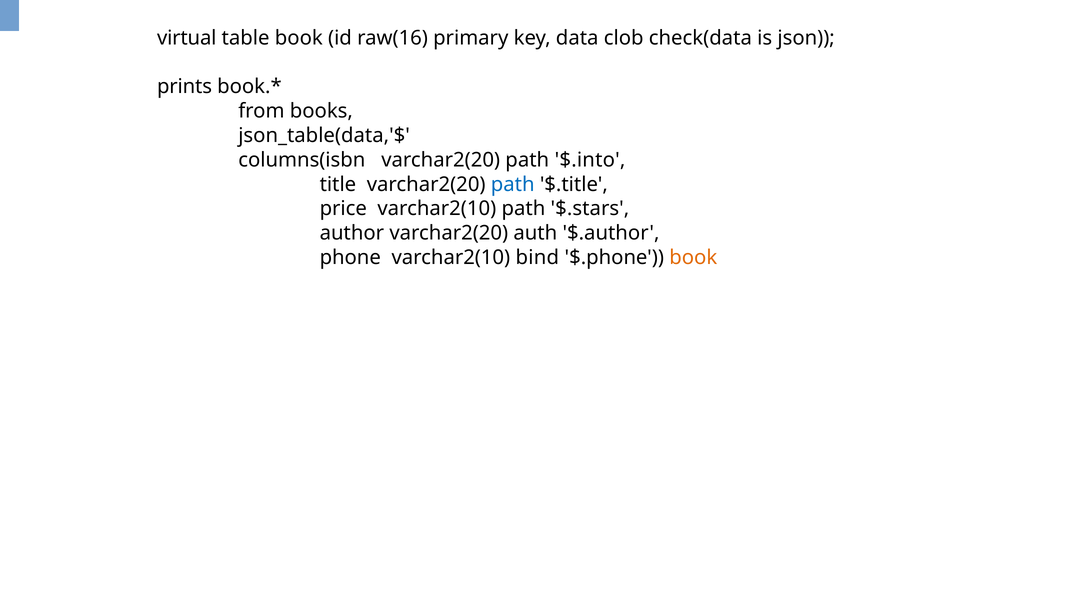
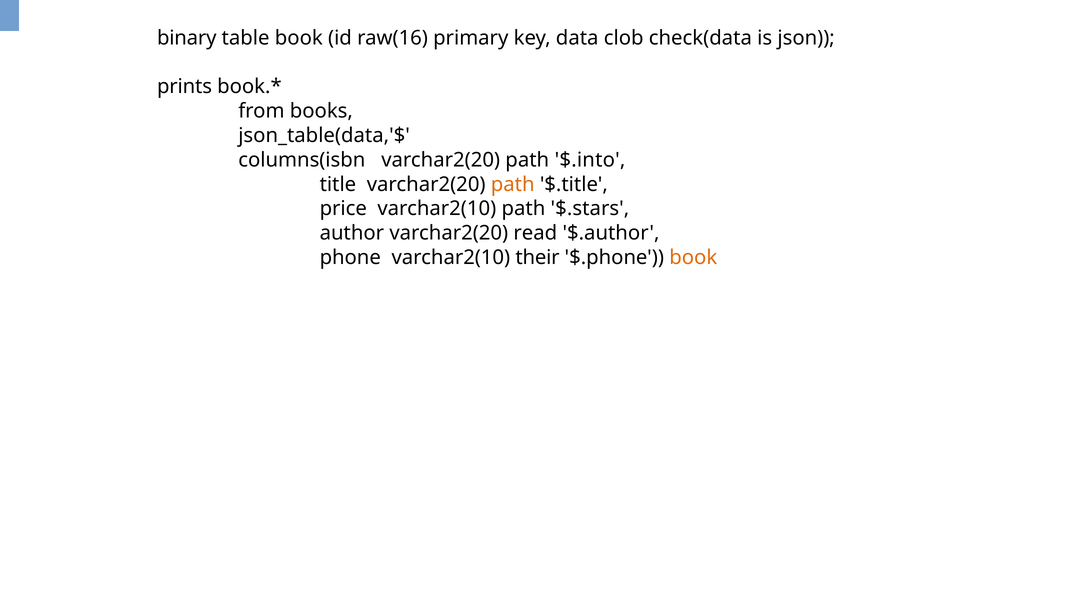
virtual: virtual -> binary (187, 38)
path colour: blue -> orange (513, 184)
auth: auth -> read (535, 233)
bind: bind -> their (538, 257)
